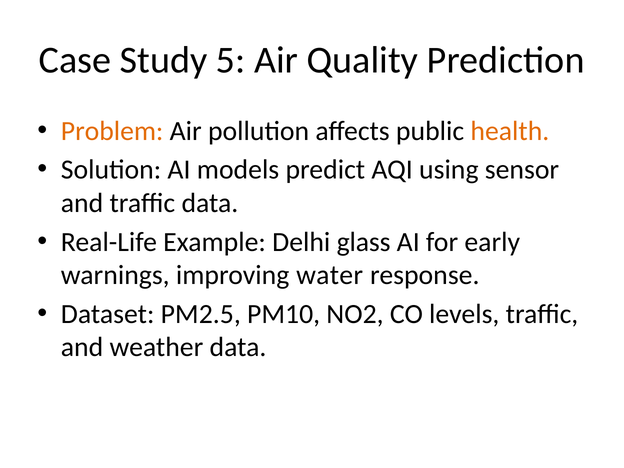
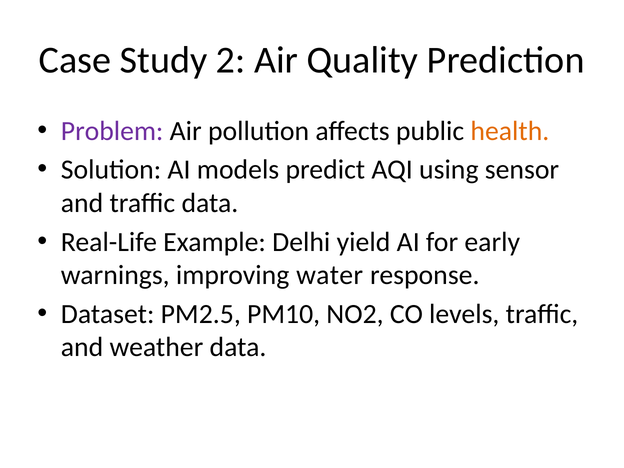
5: 5 -> 2 (231, 60)
Problem colour: orange -> purple (112, 131)
glass: glass -> yield (364, 242)
